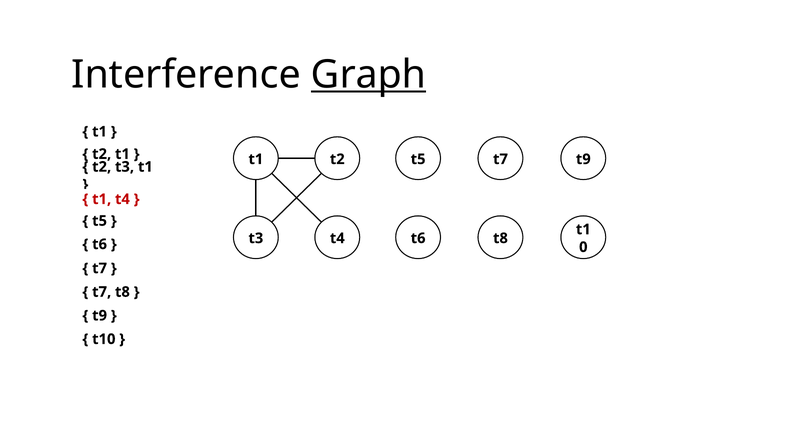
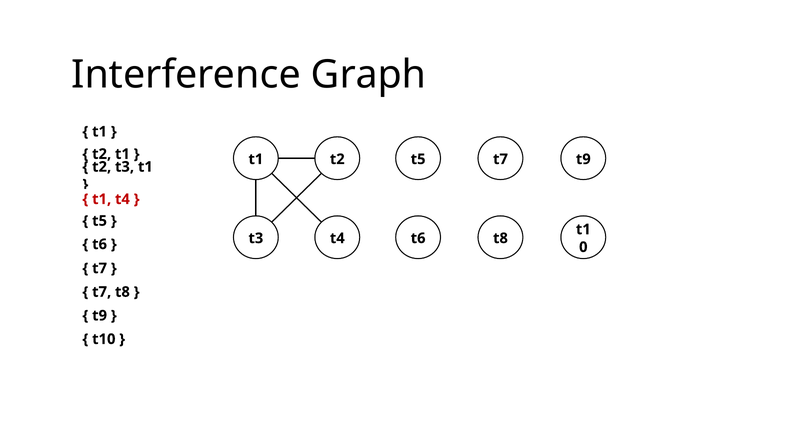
Graph underline: present -> none (369, 75)
